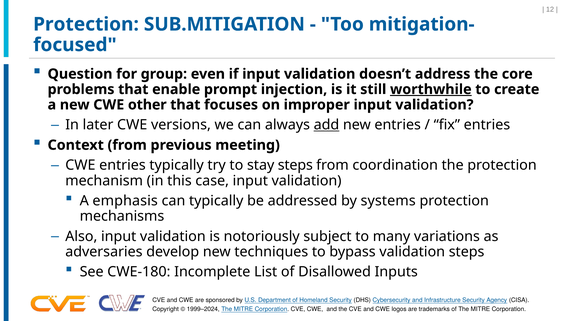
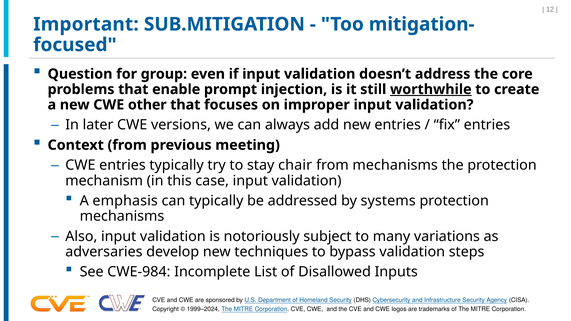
Protection: Protection -> Important (86, 24)
add underline: present -> none (326, 125)
stay steps: steps -> chair (295, 165)
from coordination: coordination -> mechanisms (395, 165)
CWE-180: CWE-180 -> CWE-984 (139, 272)
